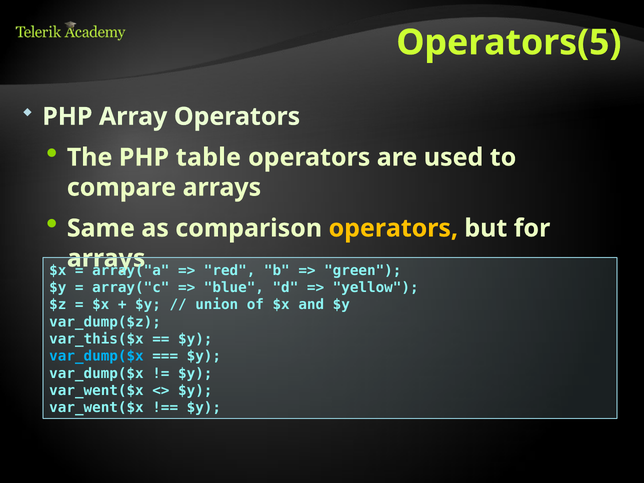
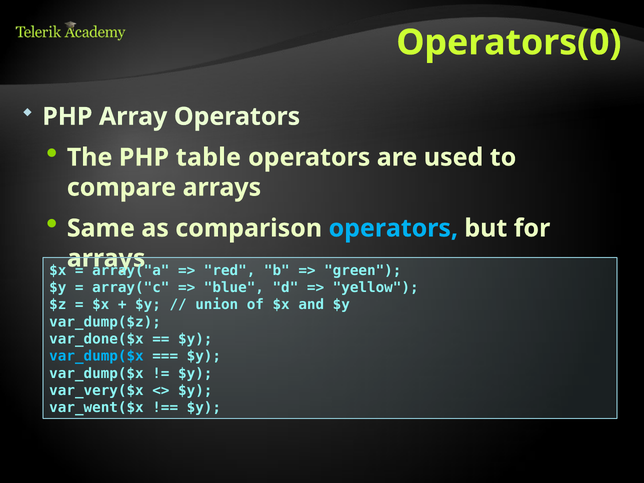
Operators(5: Operators(5 -> Operators(0 (509, 43)
operators colour: yellow -> light blue (393, 228)
var_this($x: var_this($x -> var_done($x (96, 339)
var_went($x: var_went($x -> var_very($x (96, 391)
